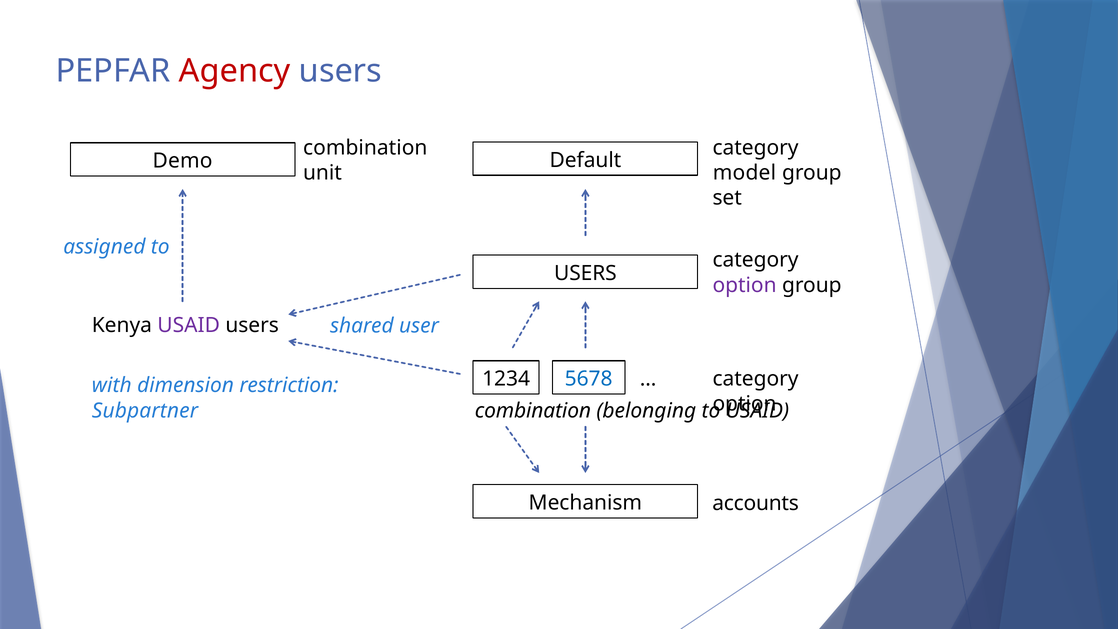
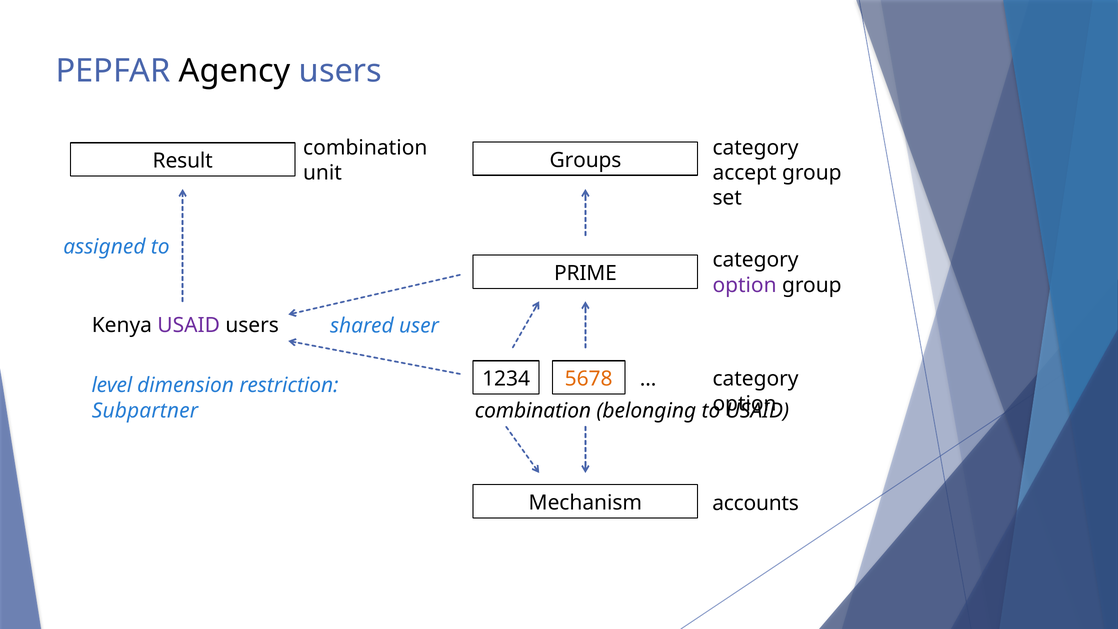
Agency colour: red -> black (235, 71)
Default: Default -> Groups (585, 160)
Demo: Demo -> Result (183, 161)
model: model -> accept (745, 173)
USERS: USERS -> PRIME (585, 273)
5678 colour: blue -> orange (589, 379)
with: with -> level (112, 385)
